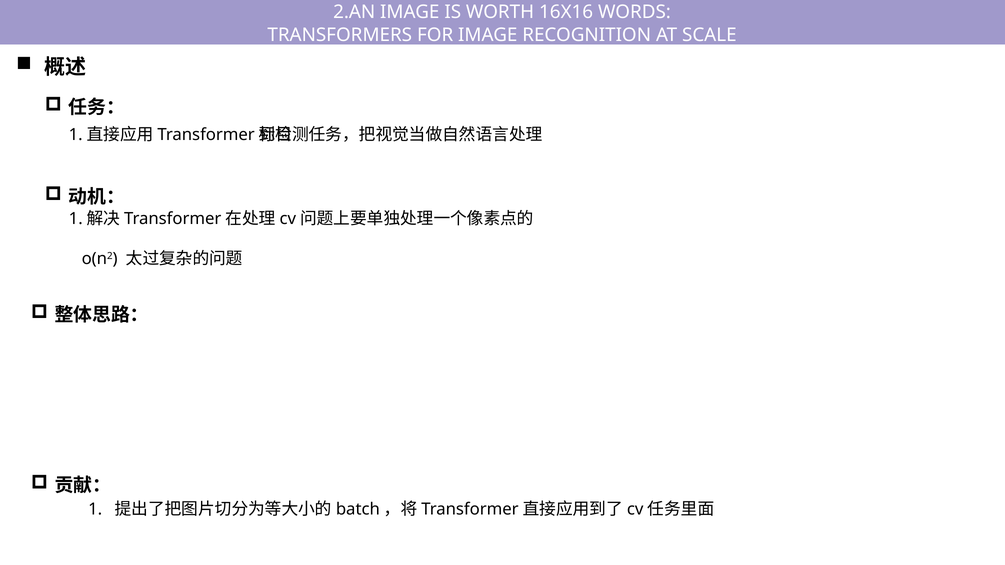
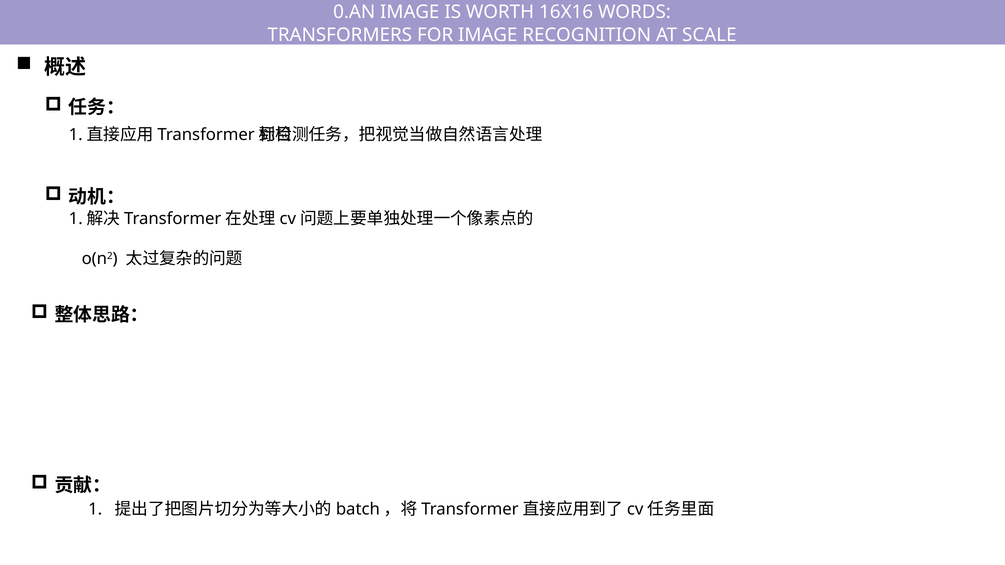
2.AN: 2.AN -> 0.AN (354, 12)
